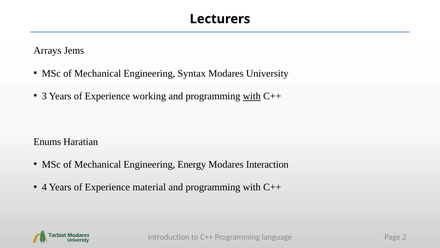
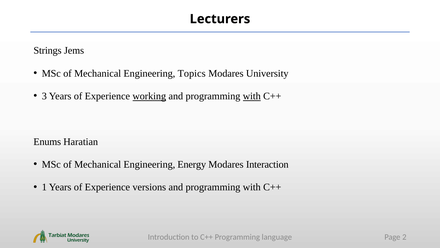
Arrays: Arrays -> Strings (48, 51)
Syntax: Syntax -> Topics (192, 73)
working underline: none -> present (149, 96)
4: 4 -> 1 (44, 187)
material: material -> versions (149, 187)
